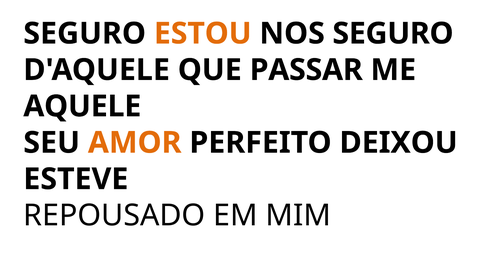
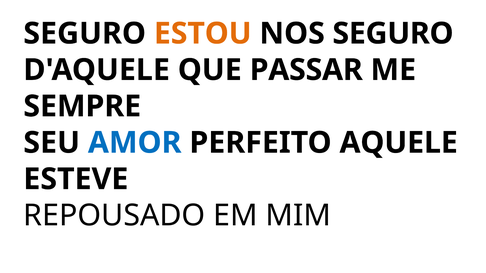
AQUELE: AQUELE -> SEMPRE (82, 106)
AMOR colour: orange -> blue (135, 143)
DEIXOU: DEIXOU -> AQUELE (399, 143)
